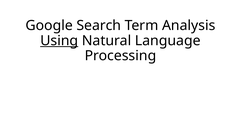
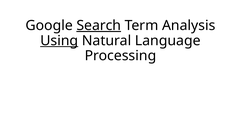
Search underline: none -> present (99, 26)
